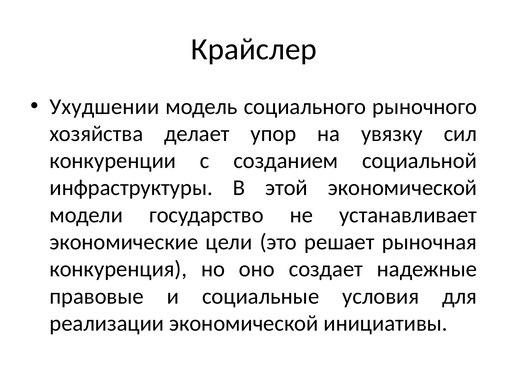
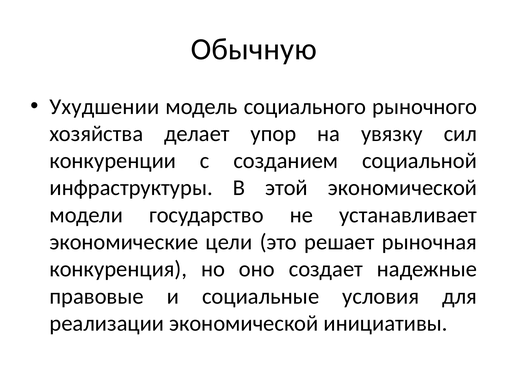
Крайслер: Крайслер -> Обычную (254, 49)
